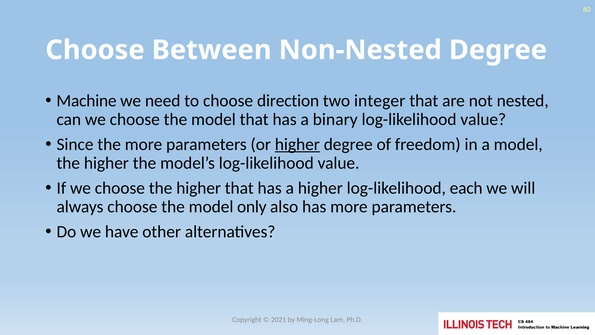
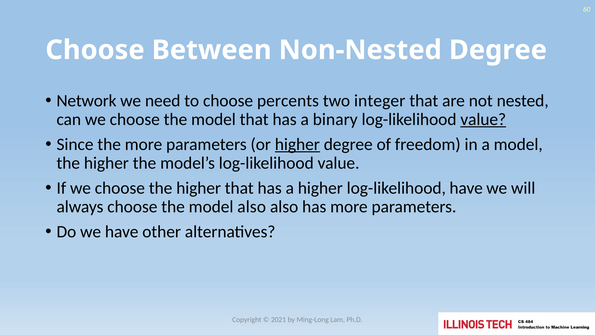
Machine: Machine -> Network (86, 101)
direction: direction -> percents (288, 101)
value underline: none -> present (483, 119)
log-likelihood each: each -> have (466, 188)
model only: only -> also (252, 207)
